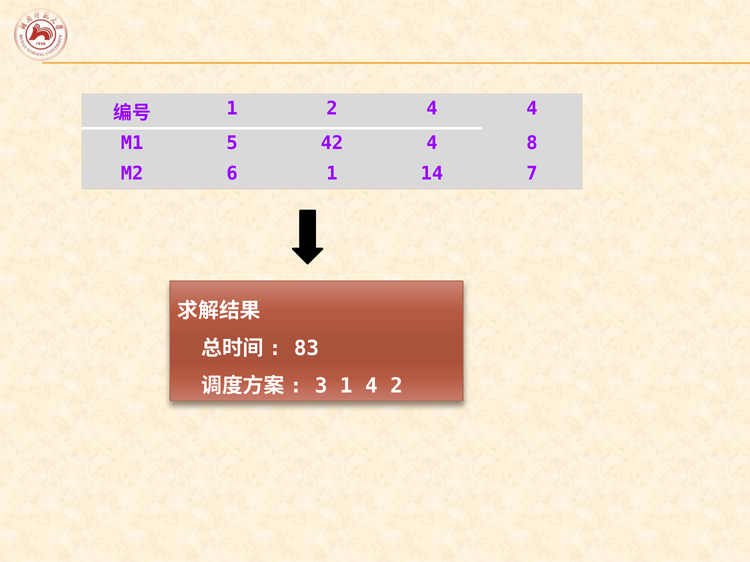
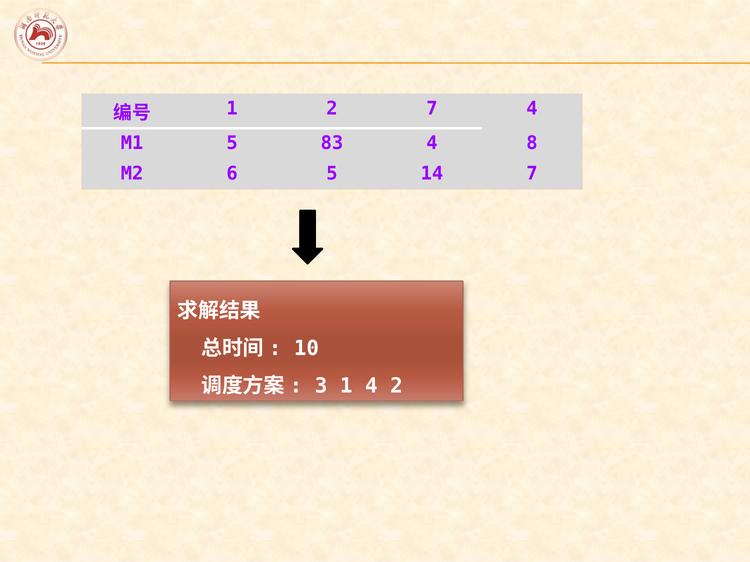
2 4: 4 -> 7 (432, 109)
42: 42 -> 83 (332, 143)
6 1: 1 -> 5 (332, 174)
83: 83 -> 10 (306, 349)
